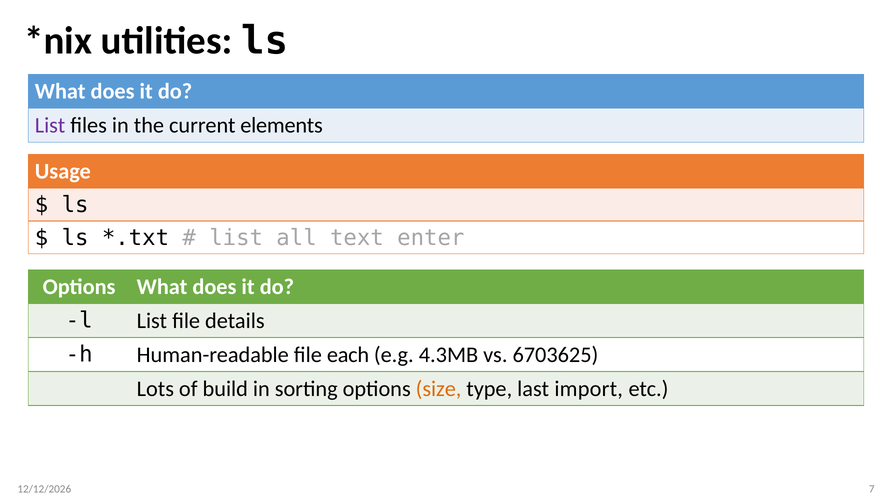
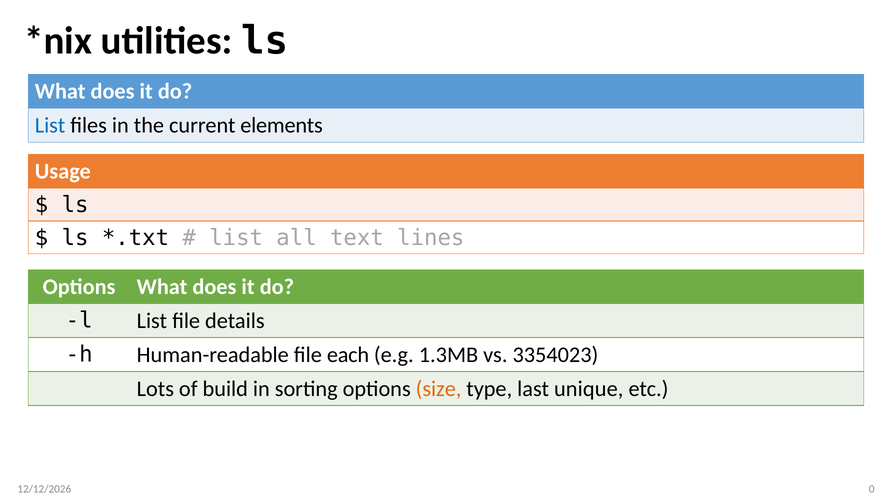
List colour: purple -> blue (50, 125)
enter: enter -> lines (431, 238)
4.3MB: 4.3MB -> 1.3MB (448, 355)
6703625: 6703625 -> 3354023 (555, 355)
import: import -> unique (589, 389)
7: 7 -> 0 (872, 489)
